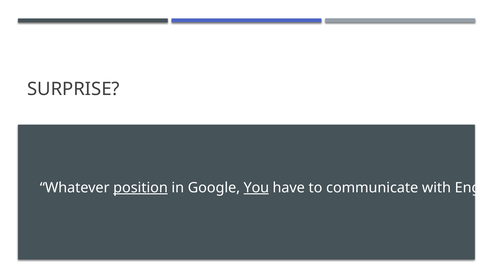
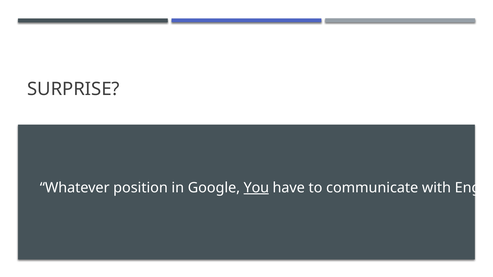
position underline: present -> none (141, 188)
